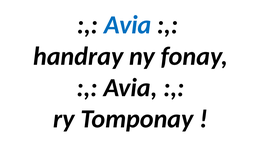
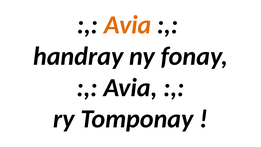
Avia colour: blue -> orange (128, 25)
